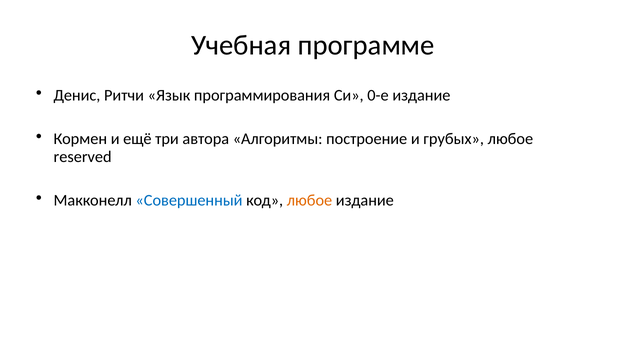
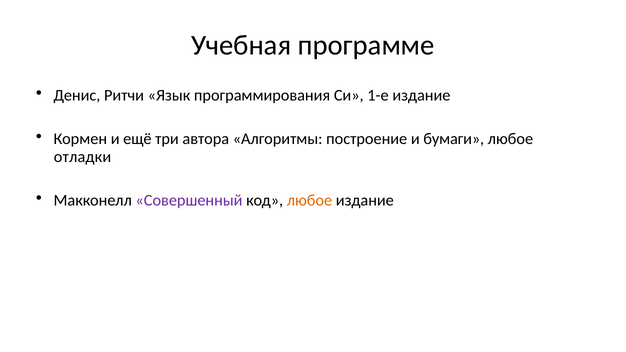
0-е: 0-е -> 1-е (378, 95)
грубых: грубых -> бумаги (454, 139)
reserved: reserved -> отладки (83, 157)
Совершенный colour: blue -> purple (189, 200)
